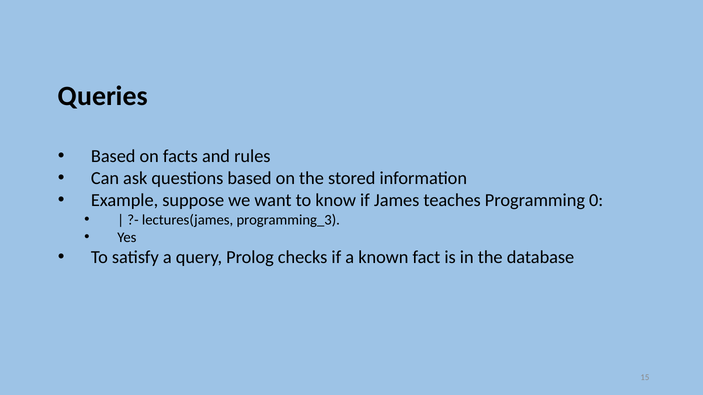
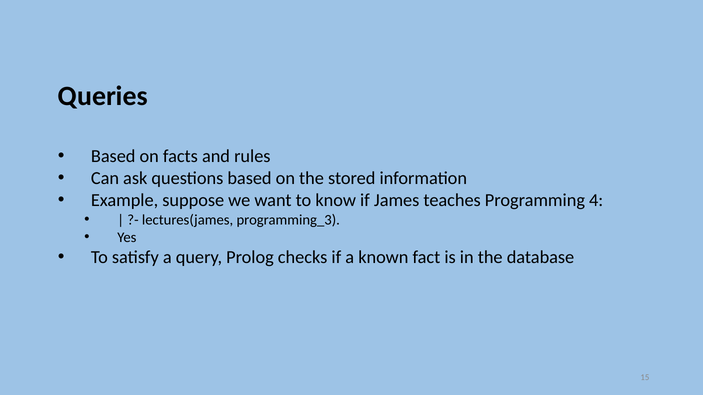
0: 0 -> 4 (596, 201)
